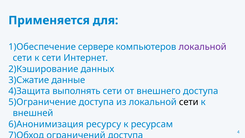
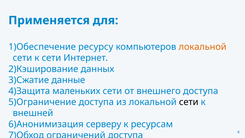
сервере: сервере -> ресурсу (96, 47)
локальной colour: purple -> orange (203, 47)
выполнять: выполнять -> маленьких (76, 91)
ресурсу: ресурсу -> серверу (104, 124)
